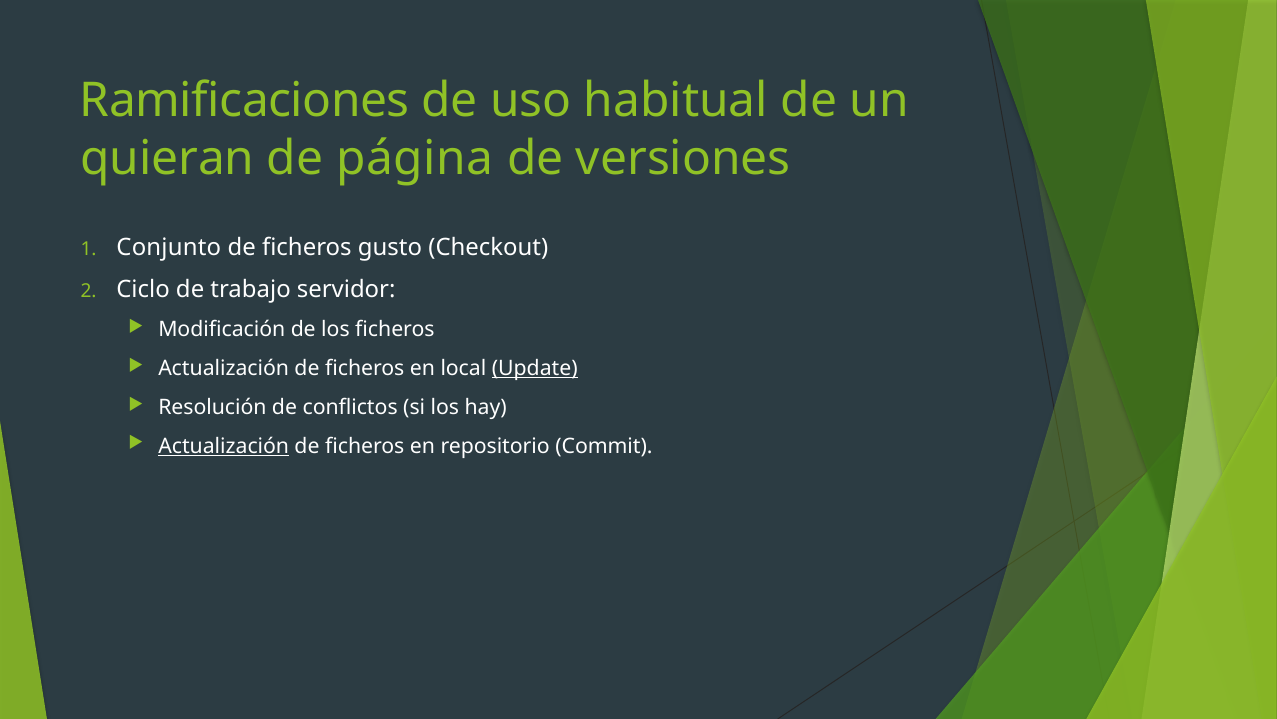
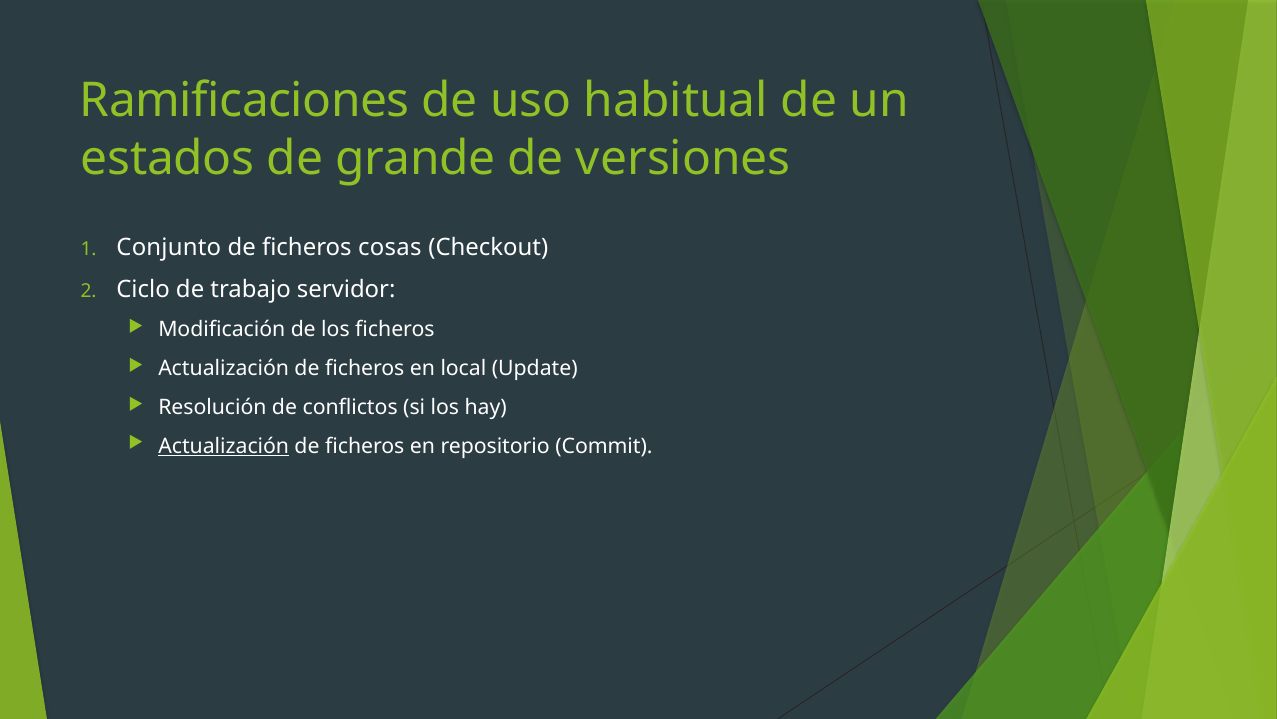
quieran: quieran -> estados (168, 158)
página: página -> grande (415, 158)
gusto: gusto -> cosas (390, 247)
Update underline: present -> none (535, 368)
